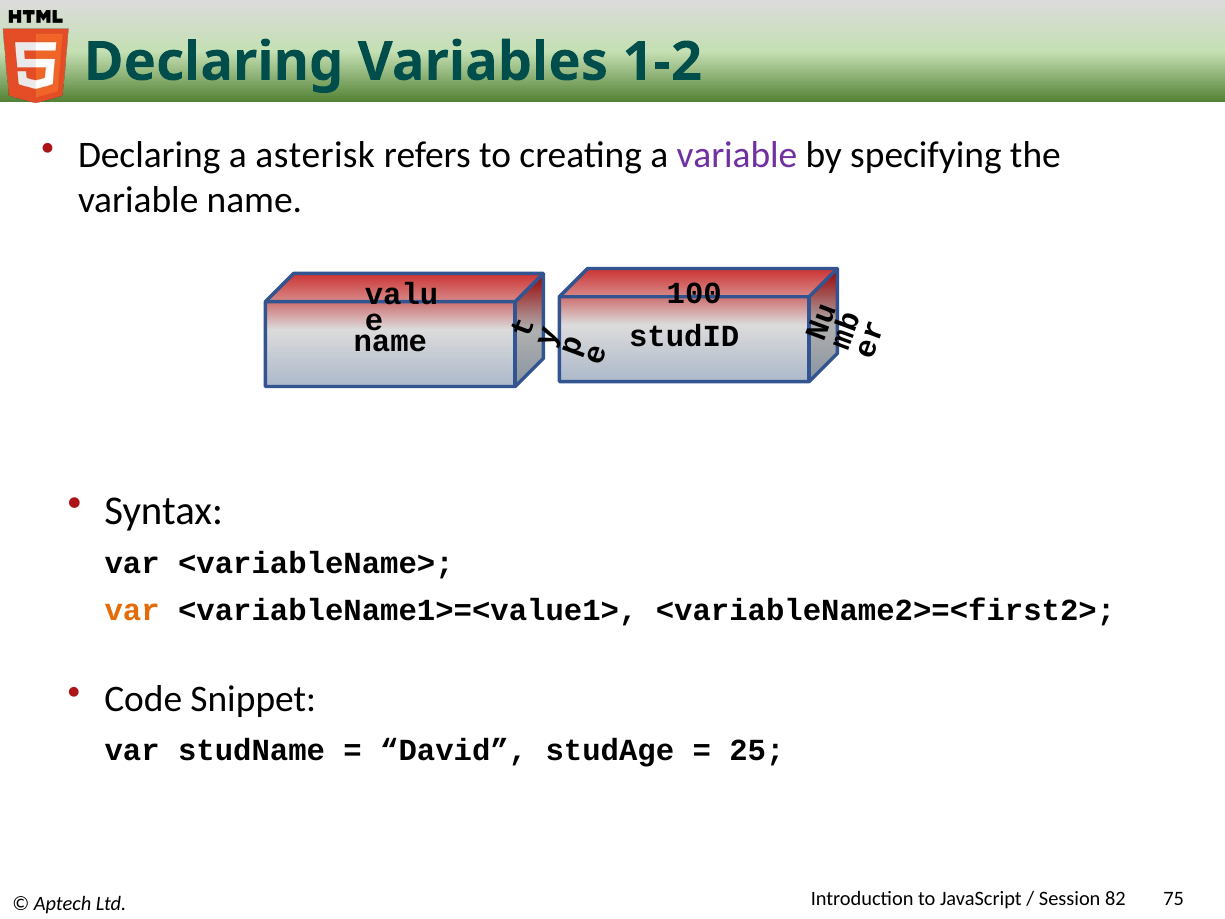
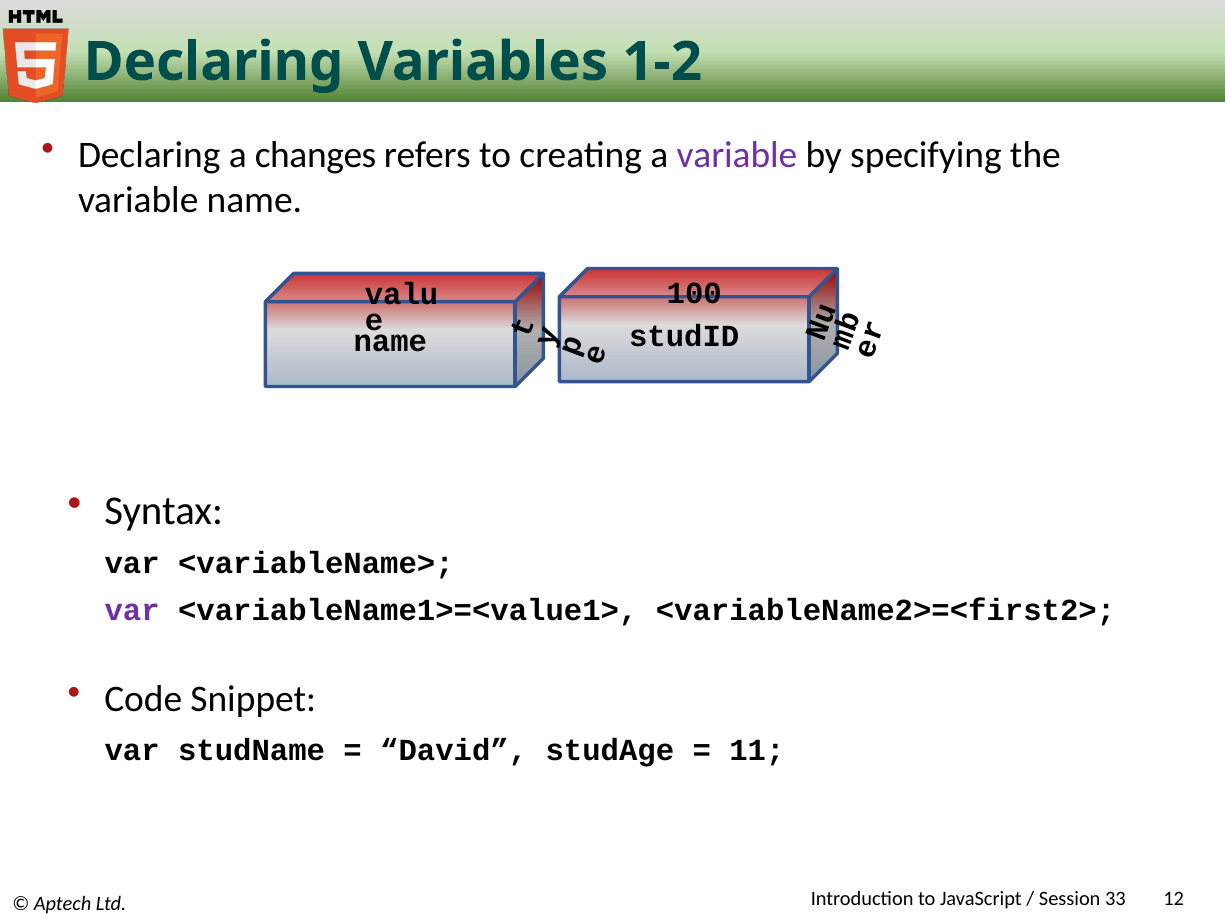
asterisk: asterisk -> changes (316, 155)
var colour: orange -> purple (132, 610)
25: 25 -> 11 (757, 750)
82: 82 -> 33 (1115, 899)
75: 75 -> 12 (1174, 898)
